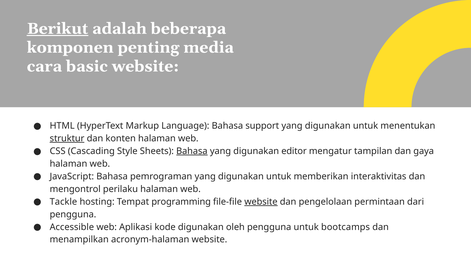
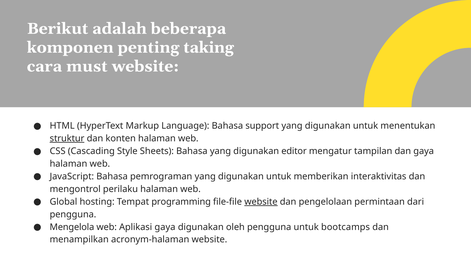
Berikut underline: present -> none (58, 29)
media: media -> taking (209, 47)
basic: basic -> must (87, 66)
Bahasa underline: present -> none (192, 151)
Tackle: Tackle -> Global (63, 202)
Accessible: Accessible -> Mengelola (72, 227)
Aplikasi kode: kode -> gaya (165, 227)
